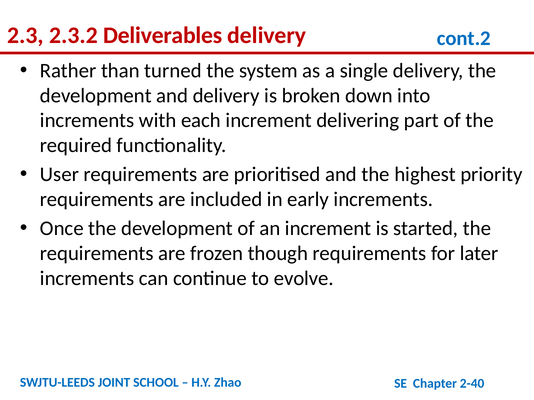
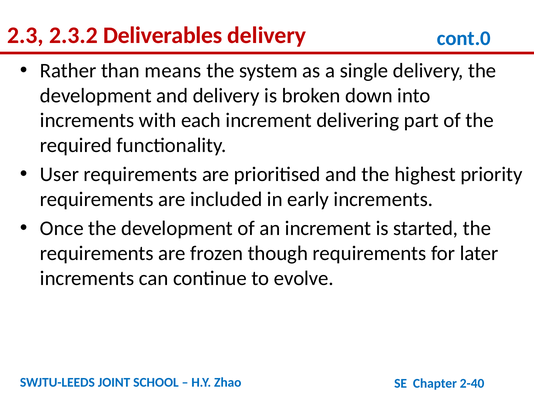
cont.2: cont.2 -> cont.0 (464, 38)
turned: turned -> means (173, 71)
